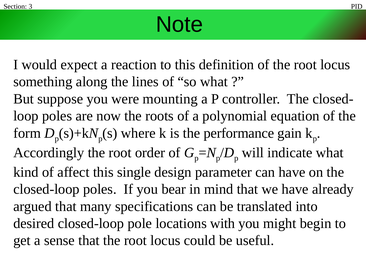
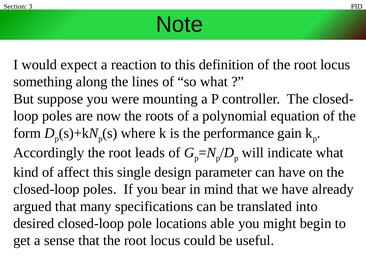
order: order -> leads (150, 152)
with: with -> able (222, 223)
